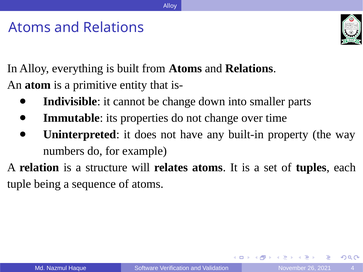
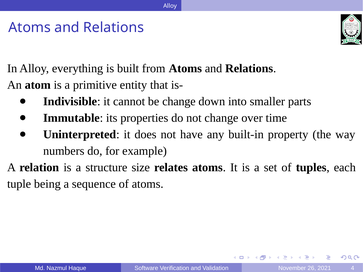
will: will -> size (141, 168)
